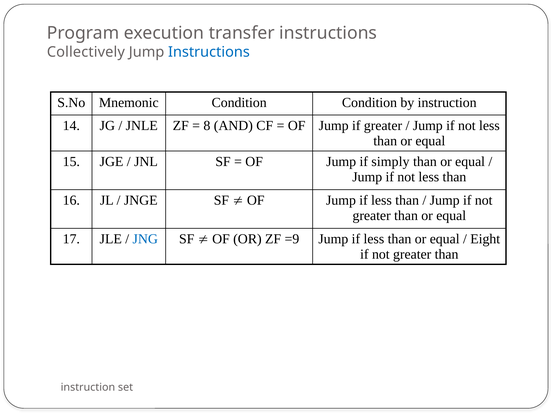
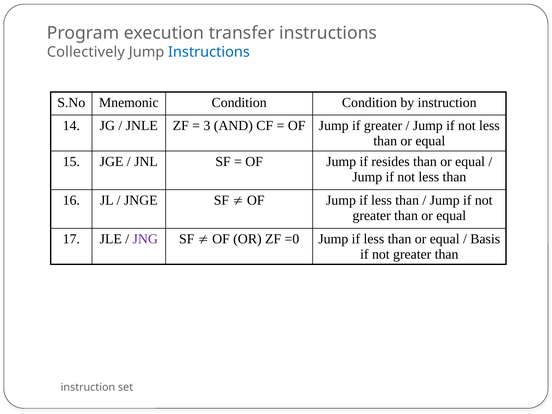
8: 8 -> 3 (207, 126)
simply: simply -> resides (391, 162)
JNG colour: blue -> purple (145, 239)
=9: =9 -> =0 (292, 239)
Eight: Eight -> Basis (485, 239)
